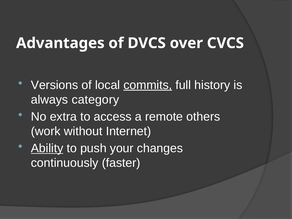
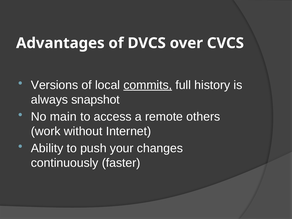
category: category -> snapshot (95, 100)
extra: extra -> main (63, 117)
Ability underline: present -> none (47, 148)
